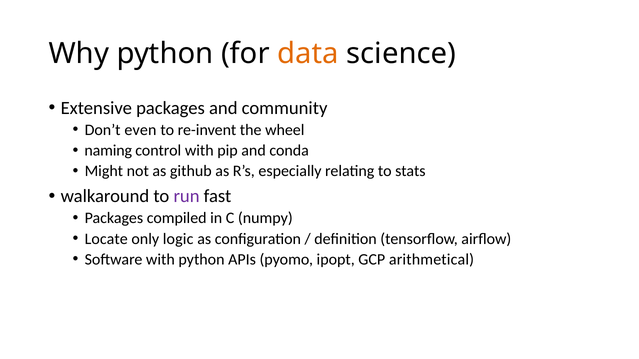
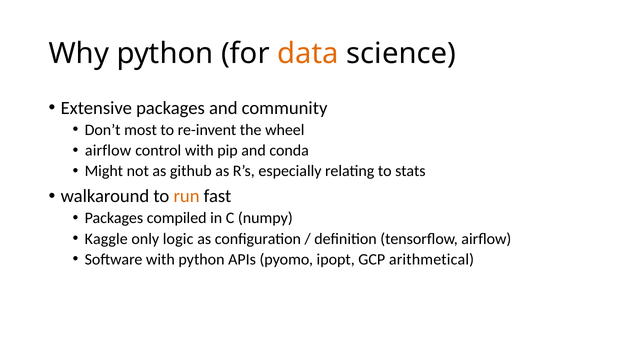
even: even -> most (141, 130)
naming: naming -> airflow (108, 151)
run colour: purple -> orange (187, 196)
Locate: Locate -> Kaggle (106, 239)
